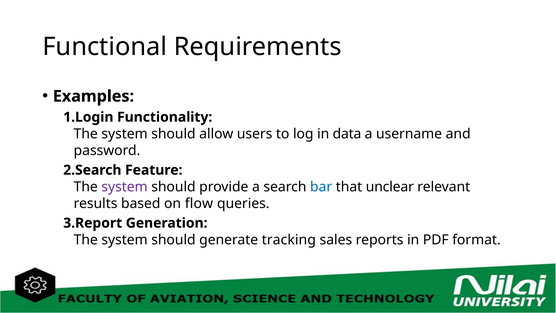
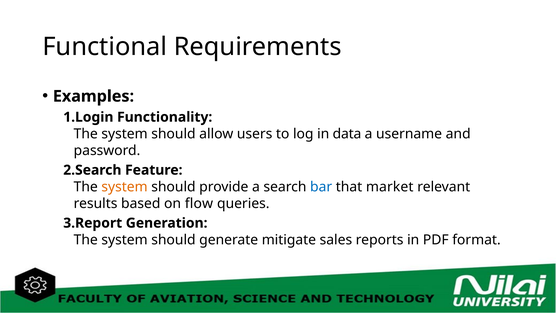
system colour: purple -> orange (125, 187)
unclear: unclear -> market (390, 187)
tracking: tracking -> mitigate (289, 240)
